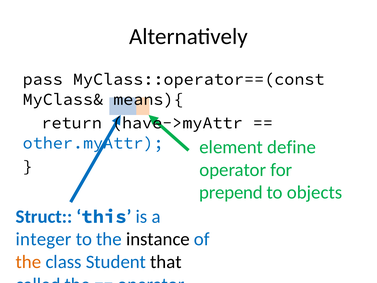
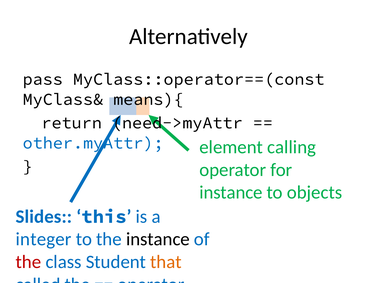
have->myAttr: have->myAttr -> need->myAttr (177, 123)
define: define -> calling (292, 147)
prepend: prepend -> instance (231, 192)
Struct: Struct -> Slides (44, 216)
the colour: orange -> red (28, 262)
that colour: black -> orange (166, 262)
